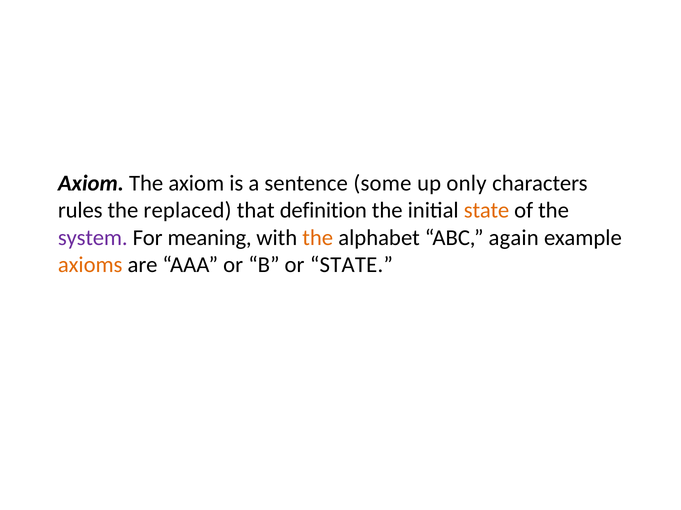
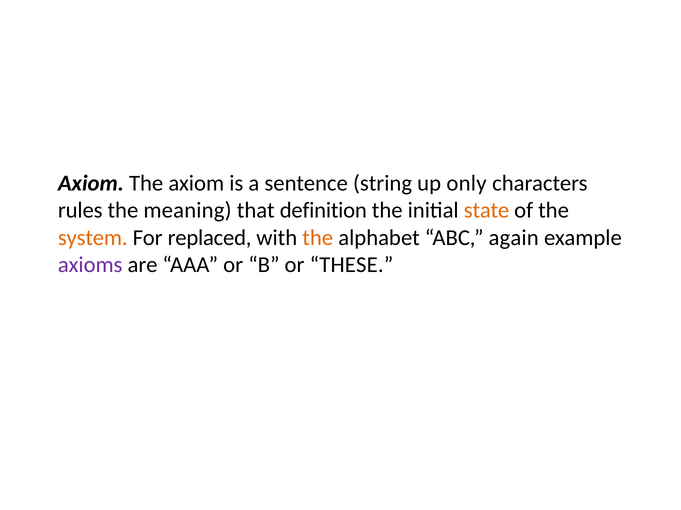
some: some -> string (383, 184)
replaced: replaced -> meaning (188, 211)
system colour: purple -> orange (93, 238)
meaning: meaning -> replaced (210, 238)
axioms colour: orange -> purple (90, 265)
or STATE: STATE -> THESE (351, 265)
